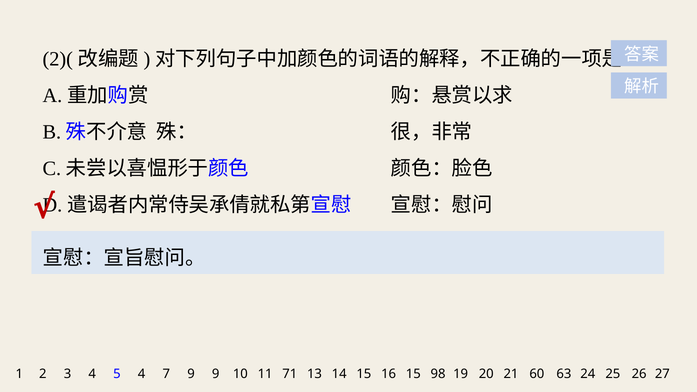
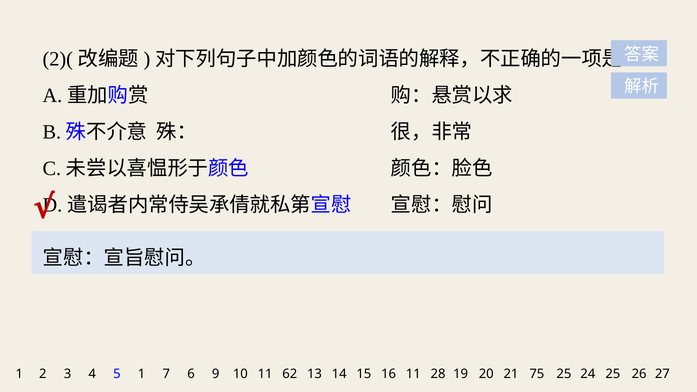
3 4: 4 -> 1 (142, 374)
5 9: 9 -> 6 (191, 374)
71: 71 -> 62 (290, 374)
16 15: 15 -> 11 (413, 374)
98: 98 -> 28 (438, 374)
60: 60 -> 75 (537, 374)
20 63: 63 -> 25 (564, 374)
